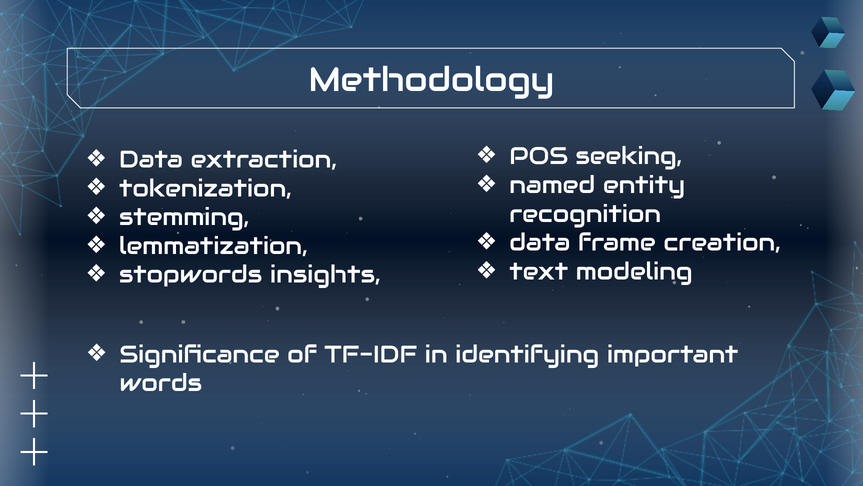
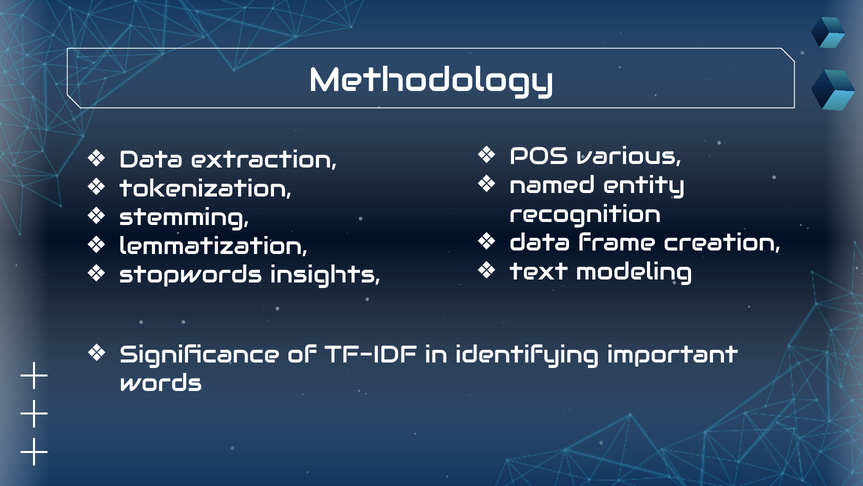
seeking: seeking -> various (629, 156)
